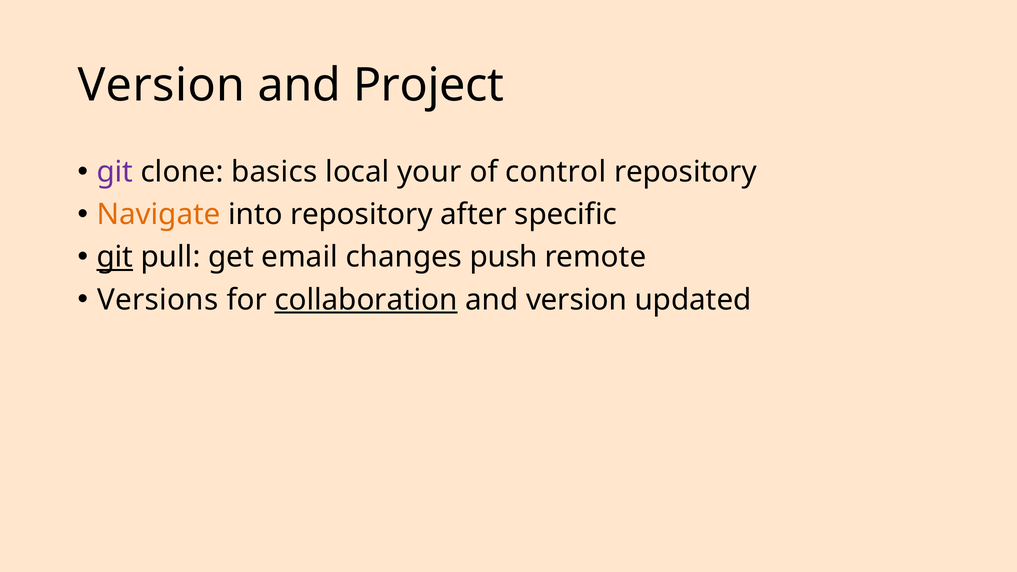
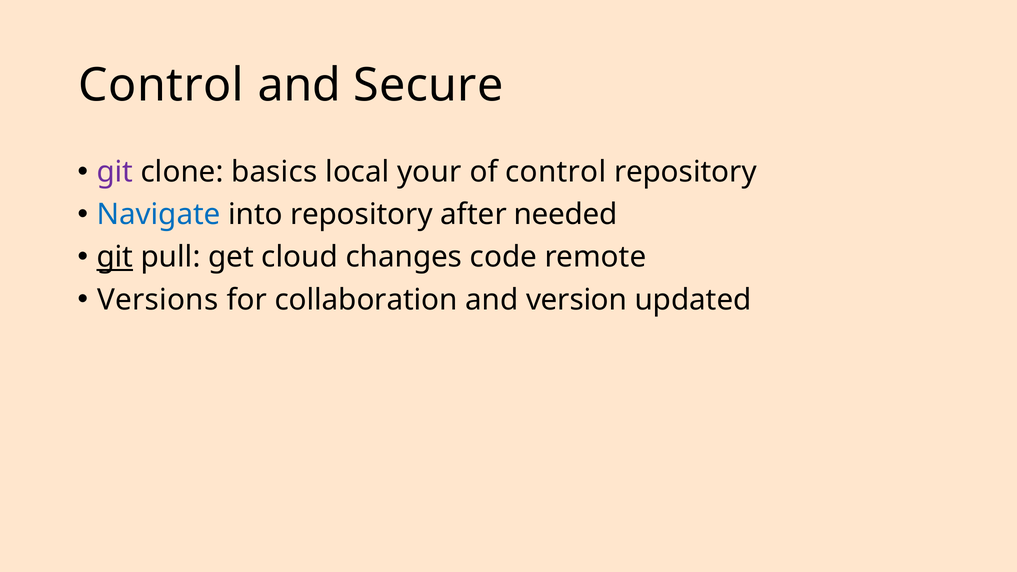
Version: Version -> Control (161, 85)
Project: Project -> Secure (428, 85)
Navigate colour: orange -> blue (159, 215)
specific: specific -> needed (566, 215)
email: email -> cloud (300, 257)
push: push -> code (503, 257)
collaboration underline: present -> none (366, 300)
